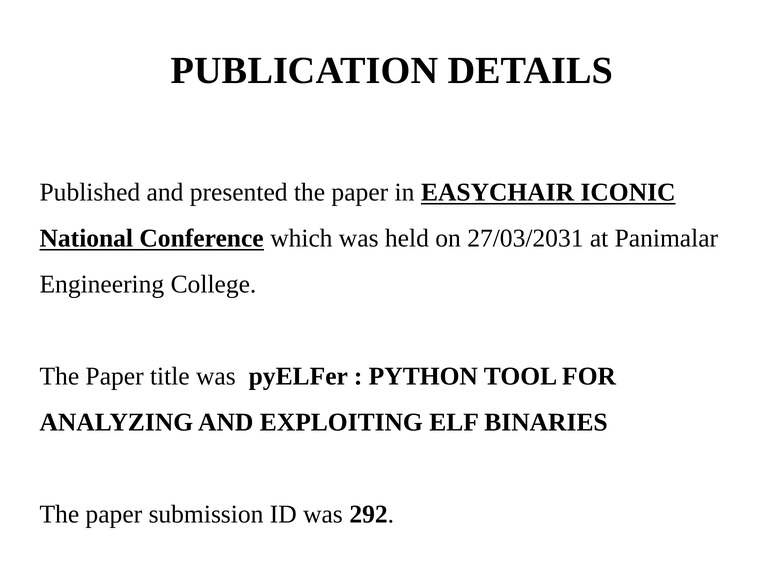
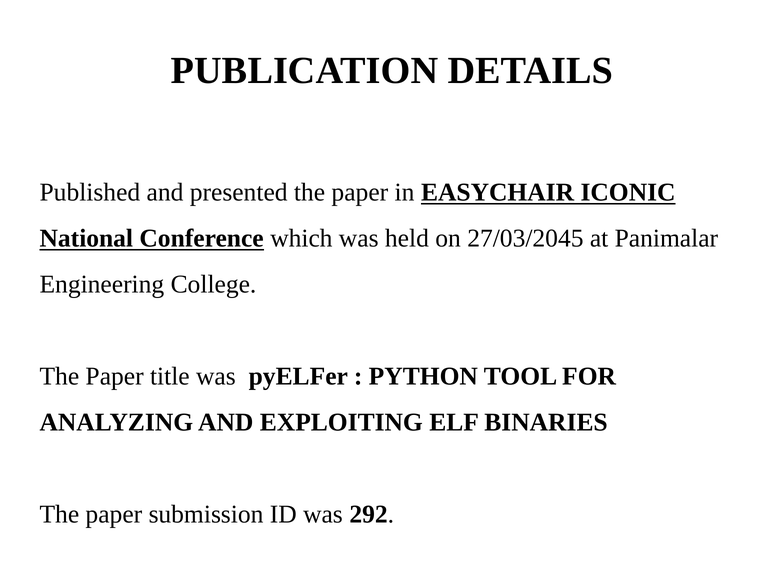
27/03/2031: 27/03/2031 -> 27/03/2045 (525, 238)
